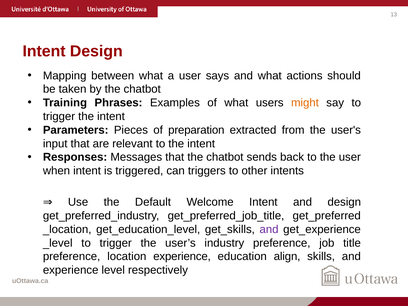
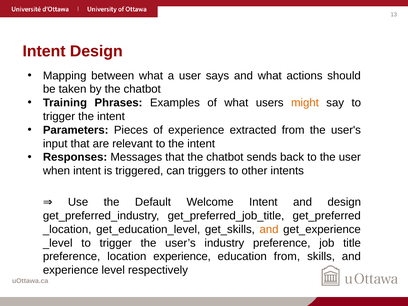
of preparation: preparation -> experience (196, 130)
and colour: purple -> orange (269, 229)
education align: align -> from (287, 257)
